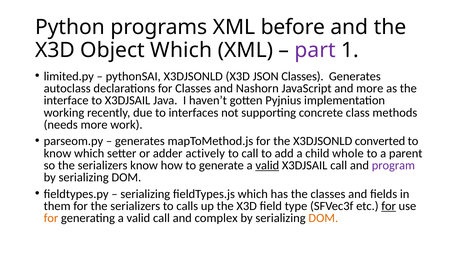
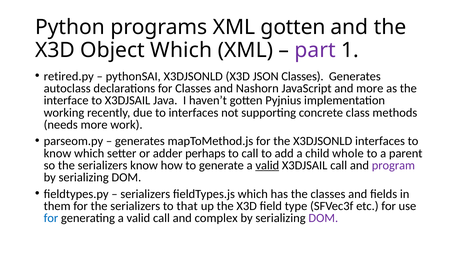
XML before: before -> gotten (293, 27)
limited.py: limited.py -> retired.py (69, 76)
X3DJSONLD converted: converted -> interfaces (380, 141)
actively: actively -> perhaps (205, 153)
serializing: serializing -> serializers (145, 194)
calls: calls -> that (187, 206)
for underline: present -> none (389, 206)
for colour: orange -> blue (51, 218)
DOM colour: orange -> purple (323, 218)
